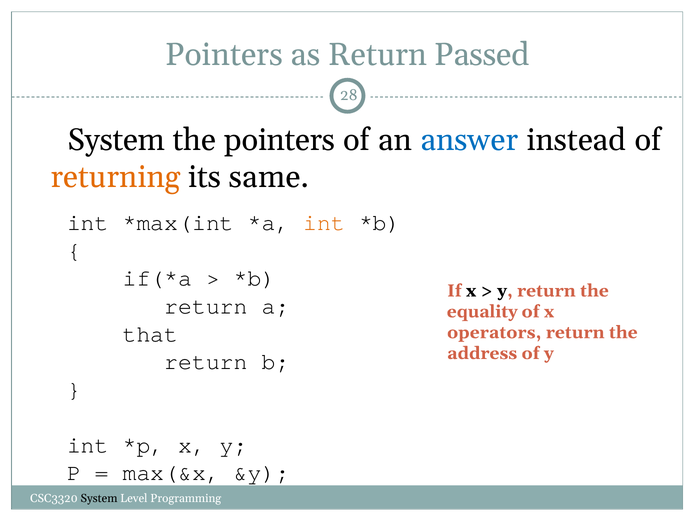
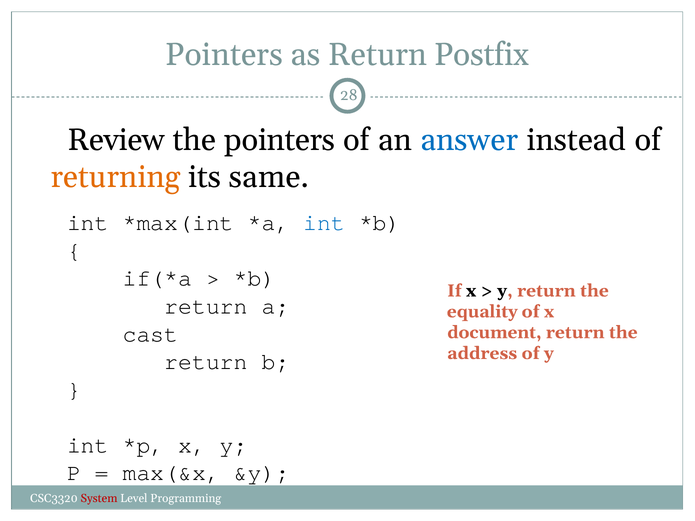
Passed: Passed -> Postfix (482, 55)
System: System -> Review (116, 140)
int colour: orange -> blue (324, 223)
that: that -> cast (150, 334)
operators: operators -> document (494, 333)
System colour: black -> red (99, 498)
